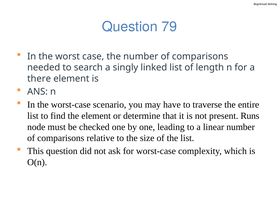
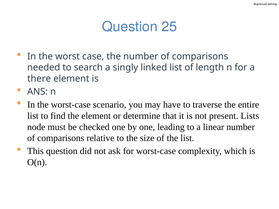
79: 79 -> 25 (169, 27)
Runs: Runs -> Lists (250, 116)
